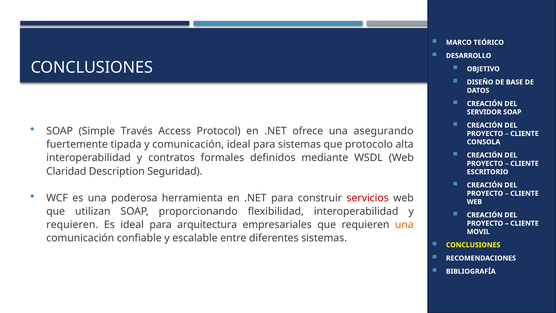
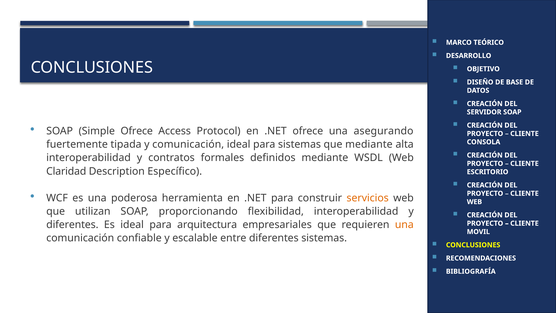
Simple Través: Través -> Ofrece (137, 131)
que protocolo: protocolo -> mediante (369, 144)
Seguridad: Seguridad -> Específico (175, 171)
servicios colour: red -> orange (368, 198)
requieren: requieren -> diferentes (72, 225)
